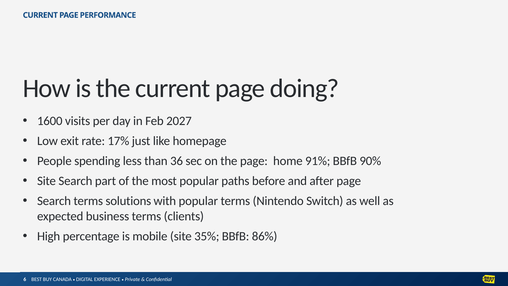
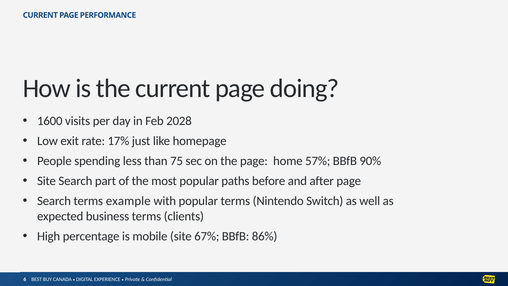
2027: 2027 -> 2028 (179, 121)
36: 36 -> 75 (177, 161)
91%: 91% -> 57% (318, 161)
solutions: solutions -> example (128, 201)
35%: 35% -> 67% (207, 236)
